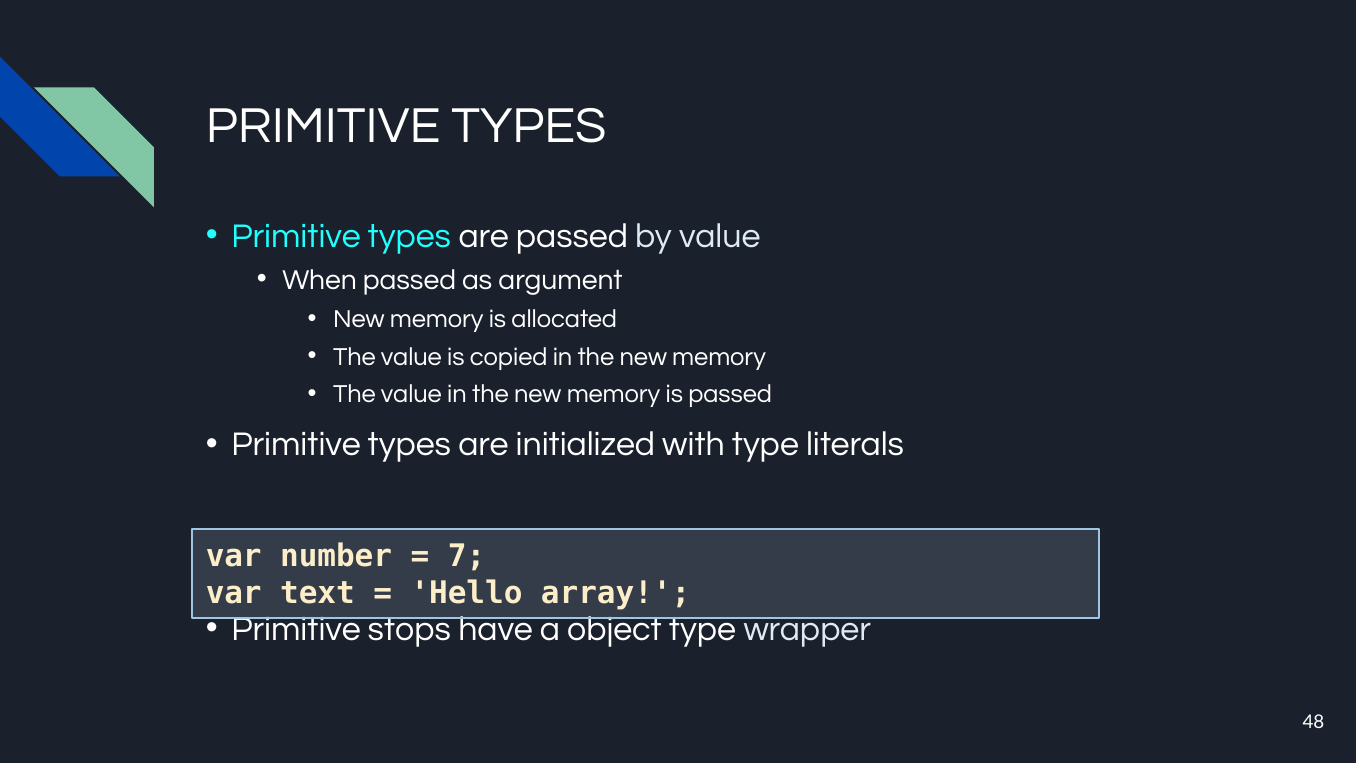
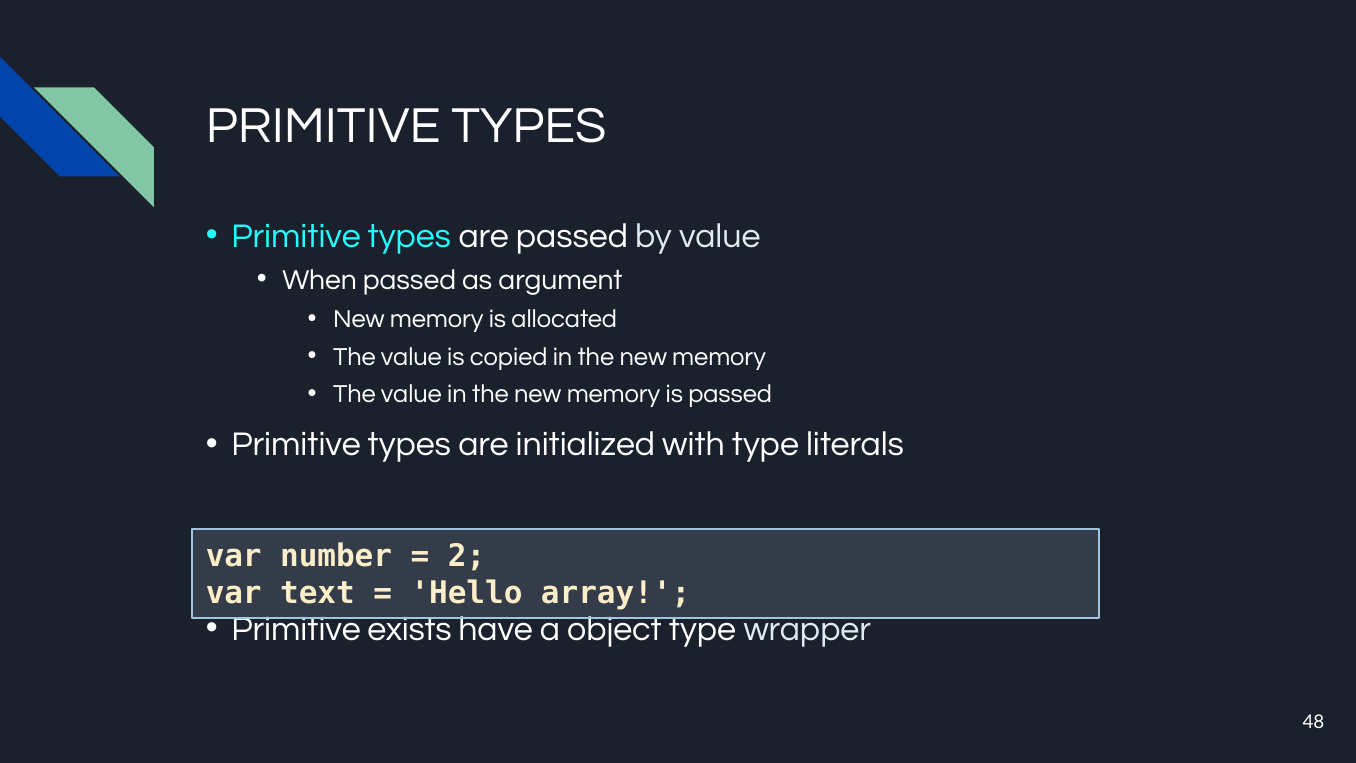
7: 7 -> 2 (467, 556)
stops: stops -> exists (410, 629)
